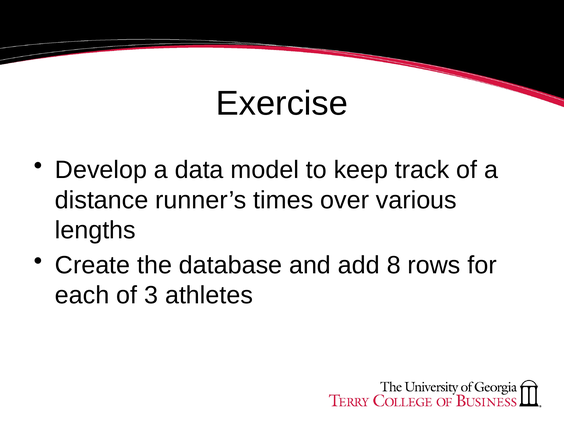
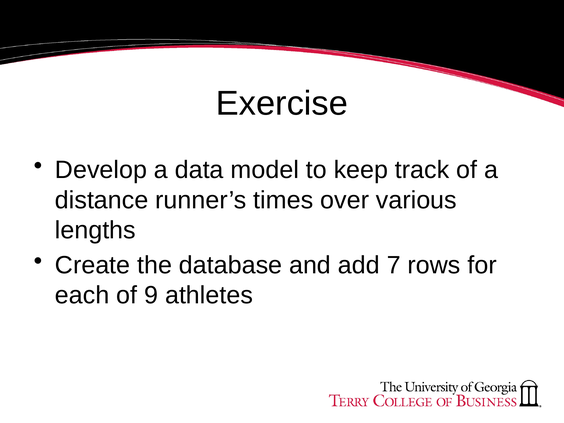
8: 8 -> 7 (394, 265)
3: 3 -> 9 (151, 295)
